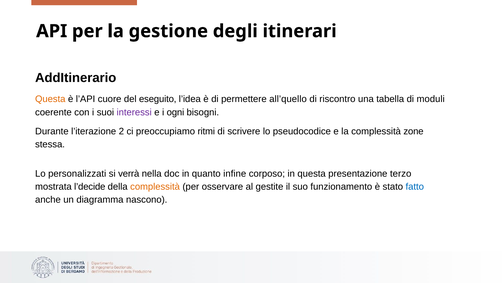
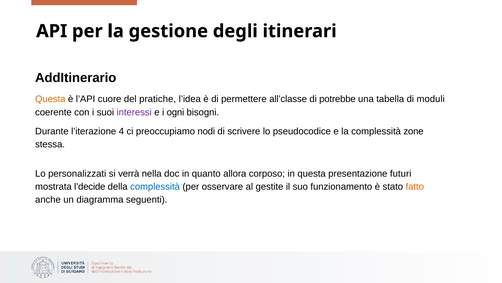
eseguito: eseguito -> pratiche (158, 99)
all’quello: all’quello -> all’classe (288, 99)
riscontro: riscontro -> potrebbe (337, 99)
2: 2 -> 4 (121, 131)
ritmi: ritmi -> nodi (206, 131)
infine: infine -> allora (235, 173)
terzo: terzo -> futuri (401, 173)
complessità colour: orange -> blue (155, 186)
fatto colour: blue -> orange (415, 186)
nascono: nascono -> seguenti (147, 199)
